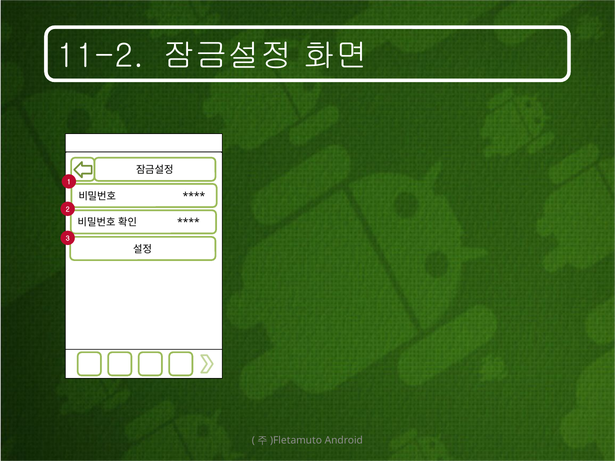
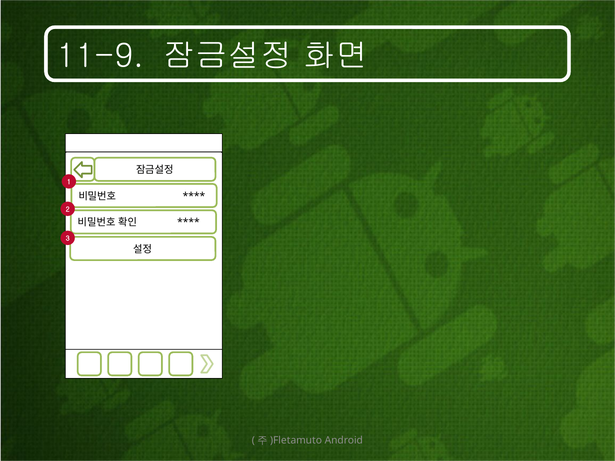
11-2: 11-2 -> 11-9 (100, 56)
